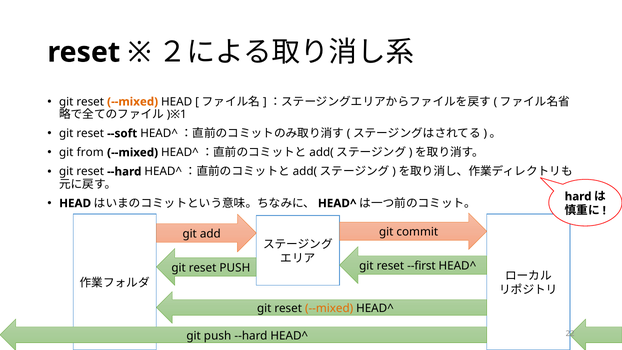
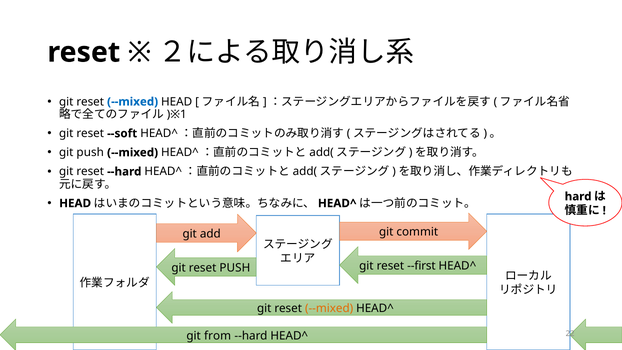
--mixed colour: orange -> blue (133, 102)
git from: from -> push (90, 152)
git push: push -> from (218, 336)
